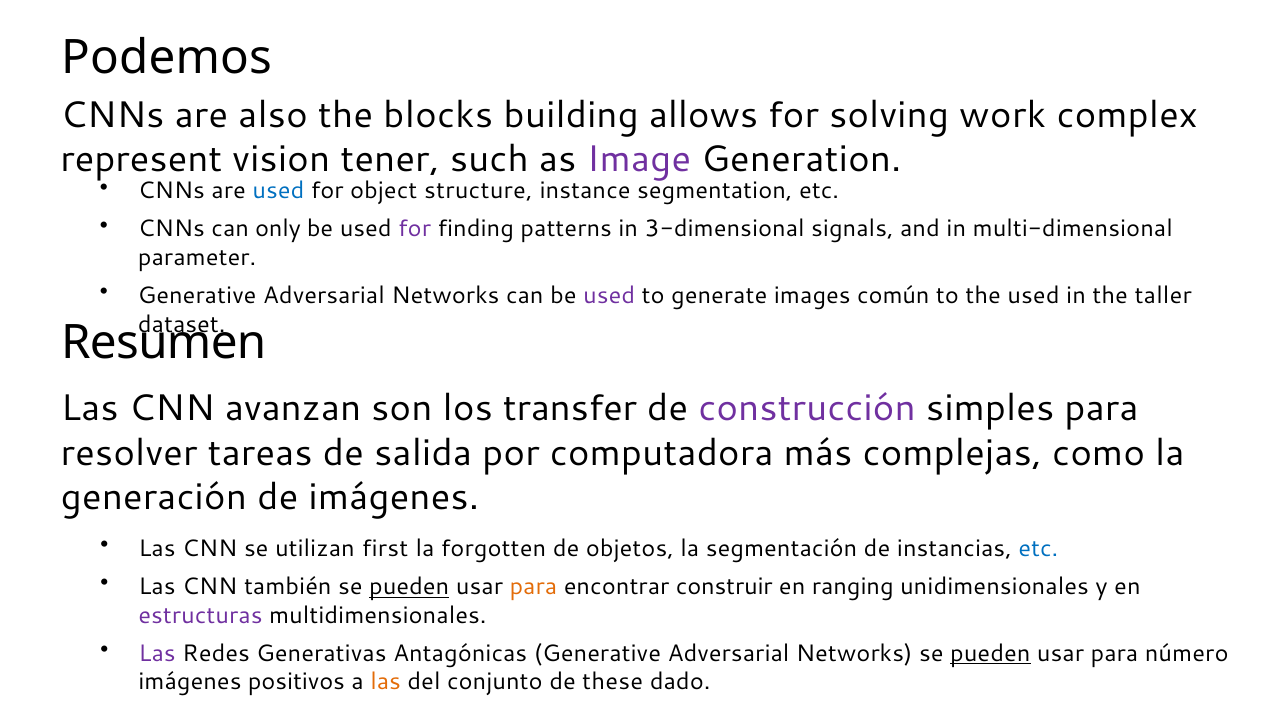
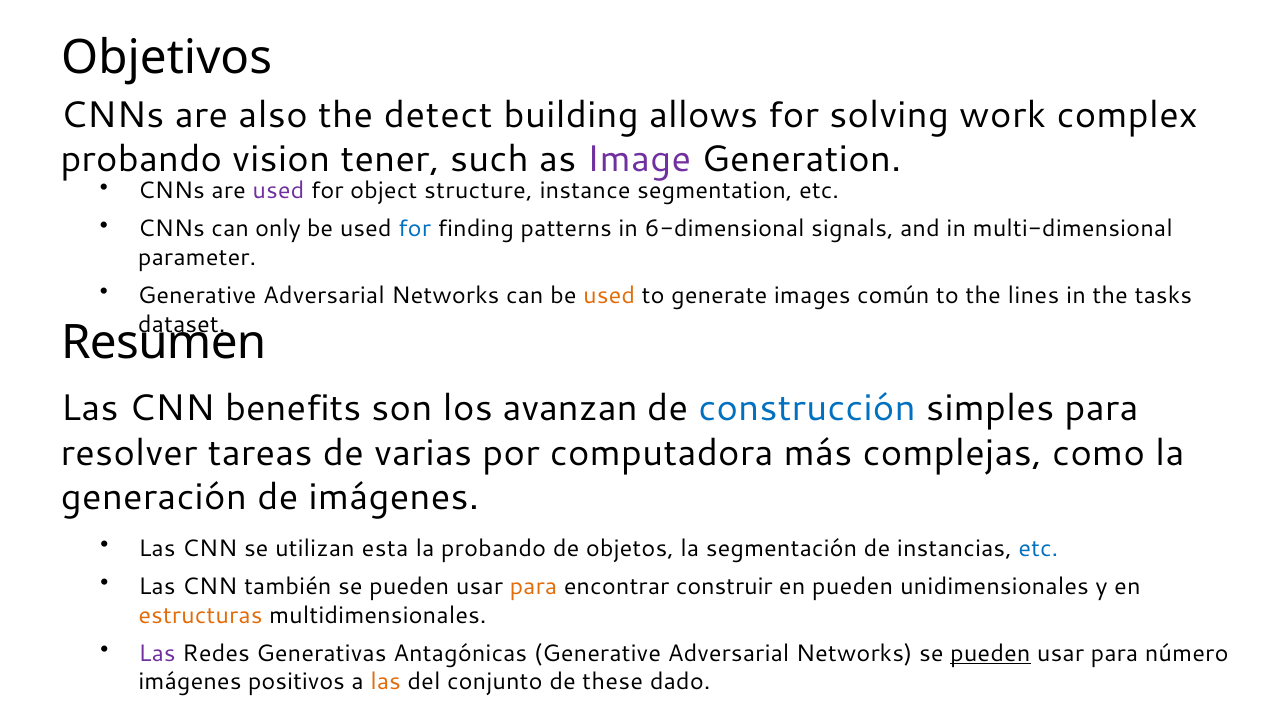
Podemos: Podemos -> Objetivos (167, 58)
blocks: blocks -> detect (438, 115)
represent: represent -> probando (141, 160)
used colour: blue -> purple (278, 191)
for colour: purple -> blue (415, 229)
3-dimensional: 3-dimensional -> 6-dimensional (725, 229)
used colour: purple -> orange (609, 296)
the used: used -> lines (1033, 296)
taller: taller -> tasks (1163, 296)
avanzan: avanzan -> benefits (293, 409)
transfer: transfer -> avanzan (570, 409)
construcción colour: purple -> blue (807, 409)
salida: salida -> varias (423, 453)
first: first -> esta (385, 549)
la forgotten: forgotten -> probando (494, 549)
pueden underline: present -> none (409, 587)
en ranging: ranging -> pueden (853, 587)
estructuras colour: purple -> orange (200, 616)
